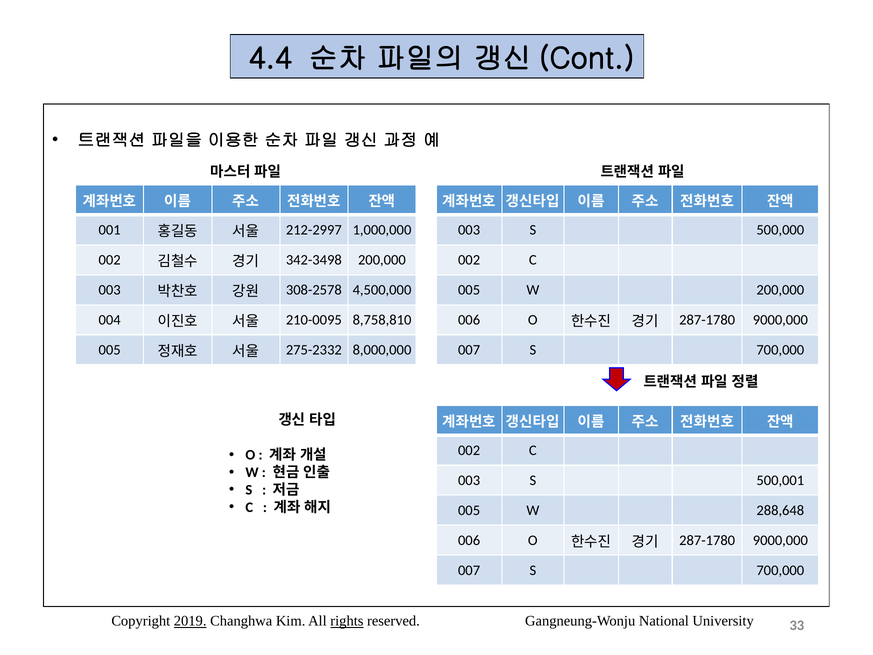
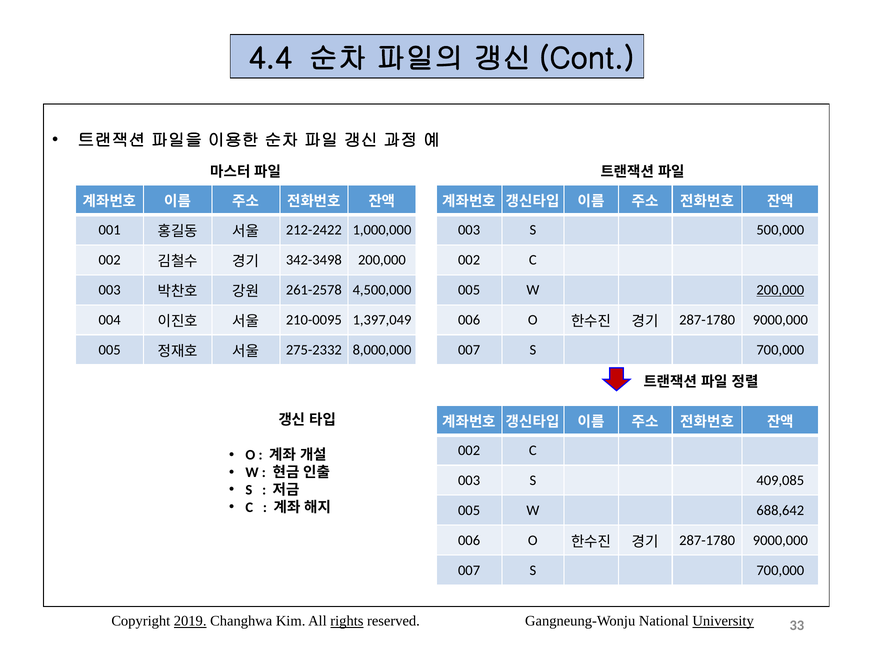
212-2997: 212-2997 -> 212-2422 (314, 230)
308-2578: 308-2578 -> 261-2578 (314, 290)
200,000 underline: none -> present (780, 290)
8,758,810: 8,758,810 -> 1,397,049 (382, 320)
500,001: 500,001 -> 409,085 (780, 480)
288,648: 288,648 -> 688,642 (780, 510)
University underline: none -> present (723, 621)
